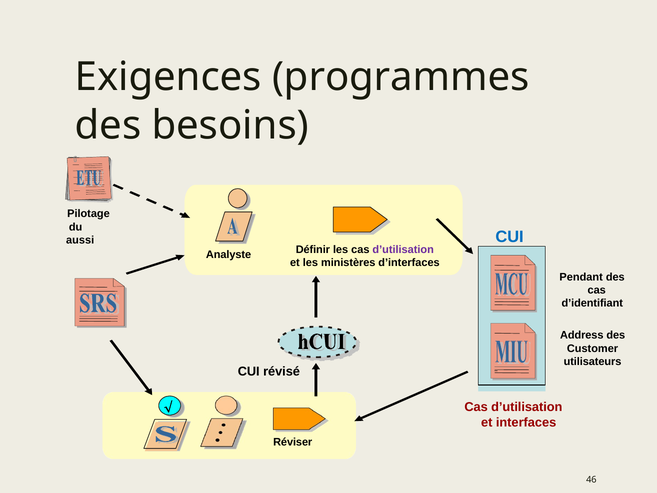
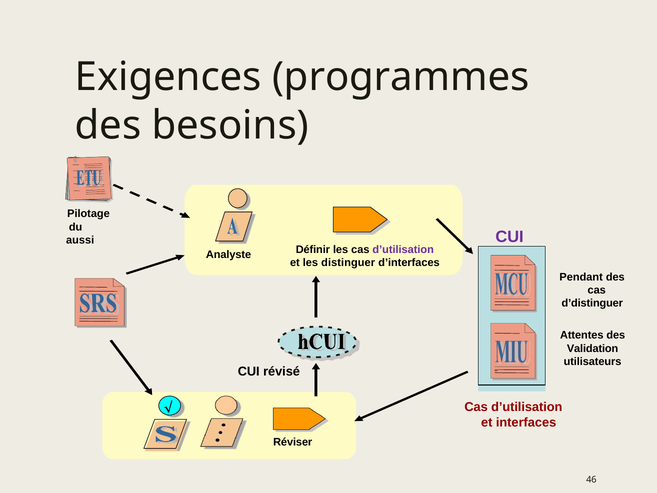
CUI colour: blue -> purple (510, 237)
ministères: ministères -> distinguer (348, 262)
d’identifiant: d’identifiant -> d’distinguer (592, 303)
Address: Address -> Attentes (582, 335)
Customer: Customer -> Validation (593, 348)
